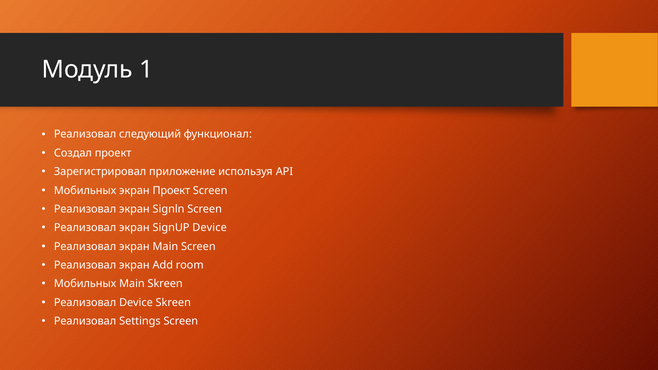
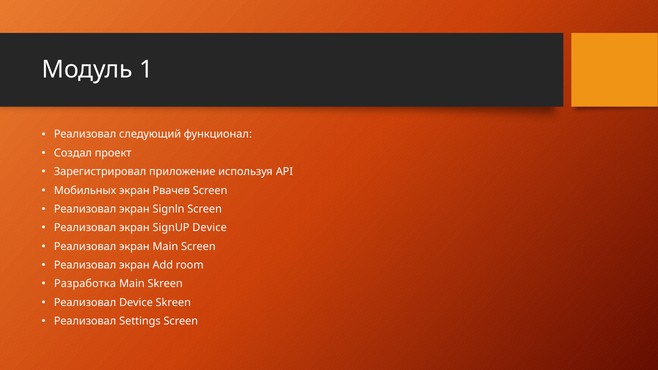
экран Проект: Проект -> Рвачев (171, 190)
Мобильных: Мобильных -> Разработка (85, 284)
